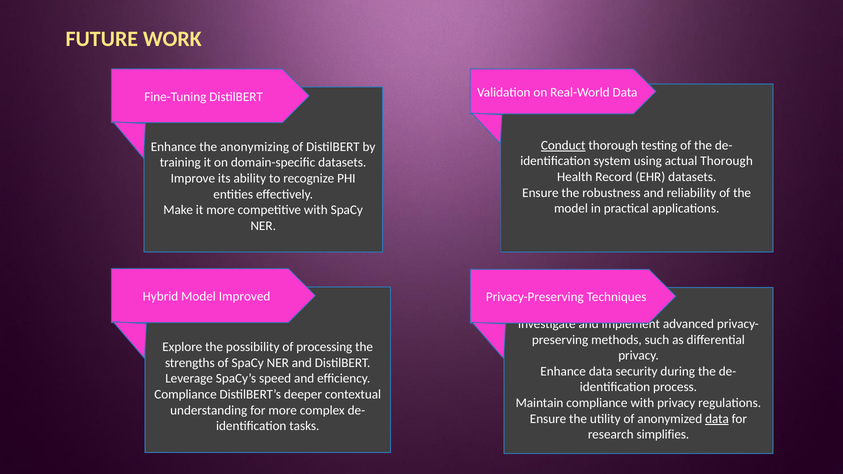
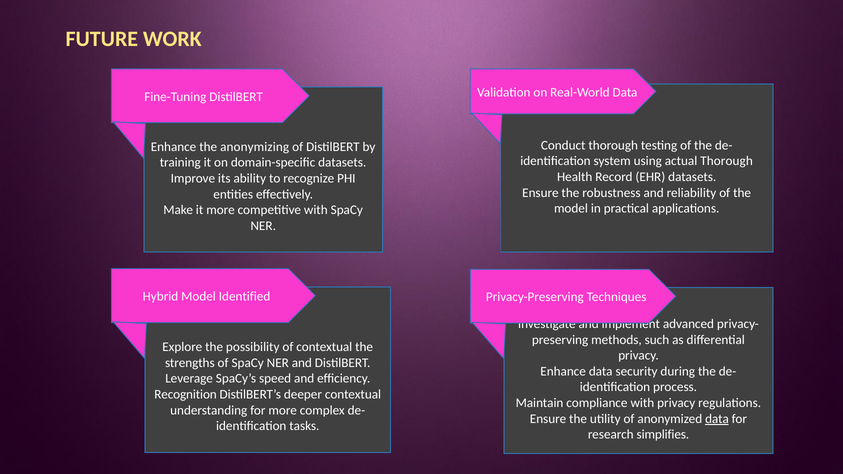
Conduct underline: present -> none (563, 145)
Improved: Improved -> Identified (245, 297)
of processing: processing -> contextual (324, 347)
Compliance: Compliance -> Recognition (186, 395)
